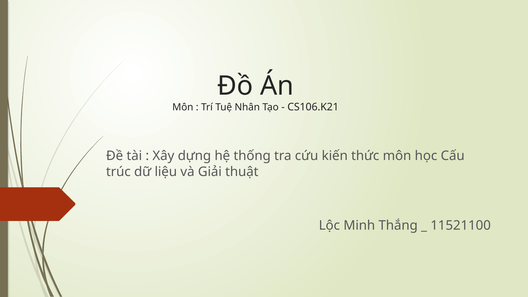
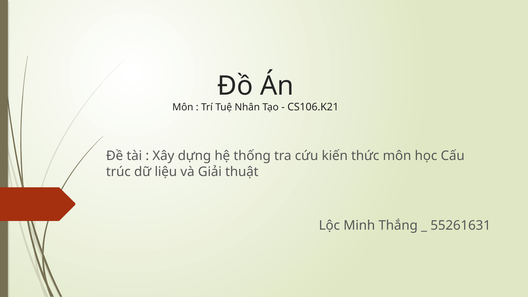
11521100: 11521100 -> 55261631 (461, 225)
